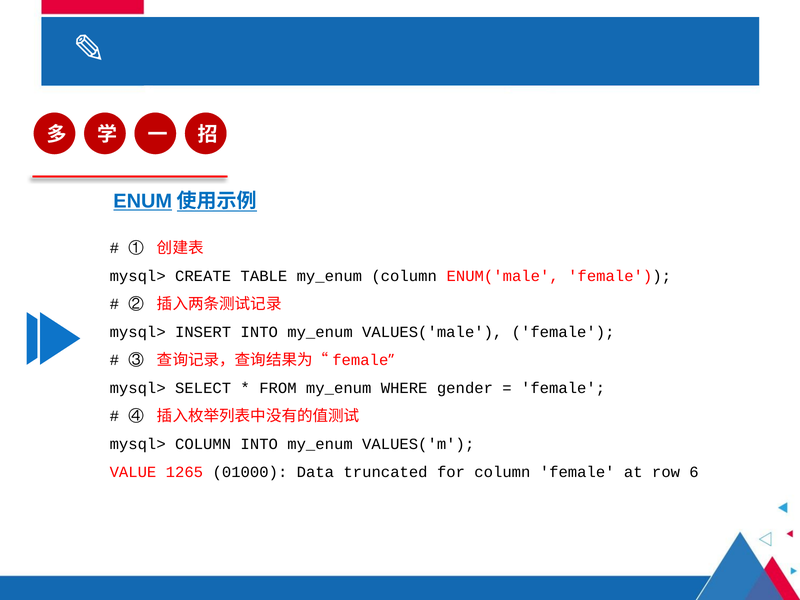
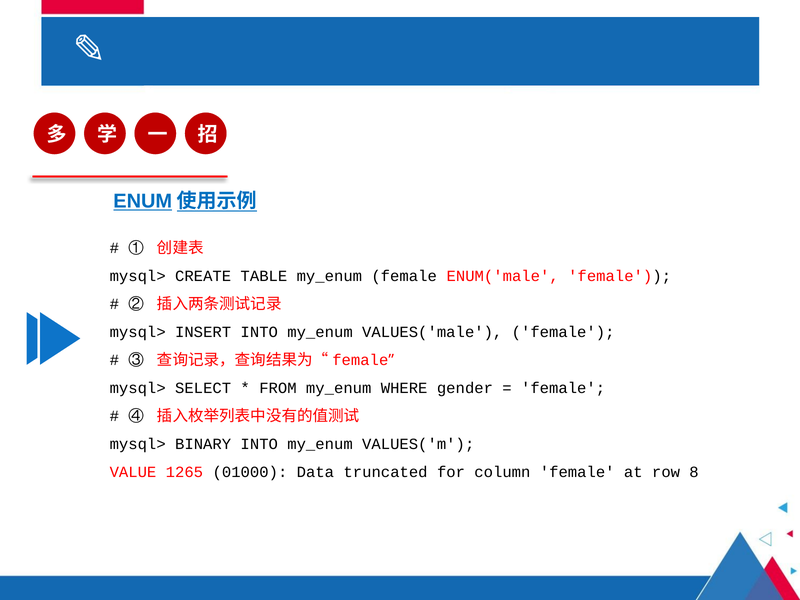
my_enum column: column -> female (404, 276)
mysql> COLUMN: COLUMN -> BINARY (203, 444)
6: 6 -> 8 (694, 472)
